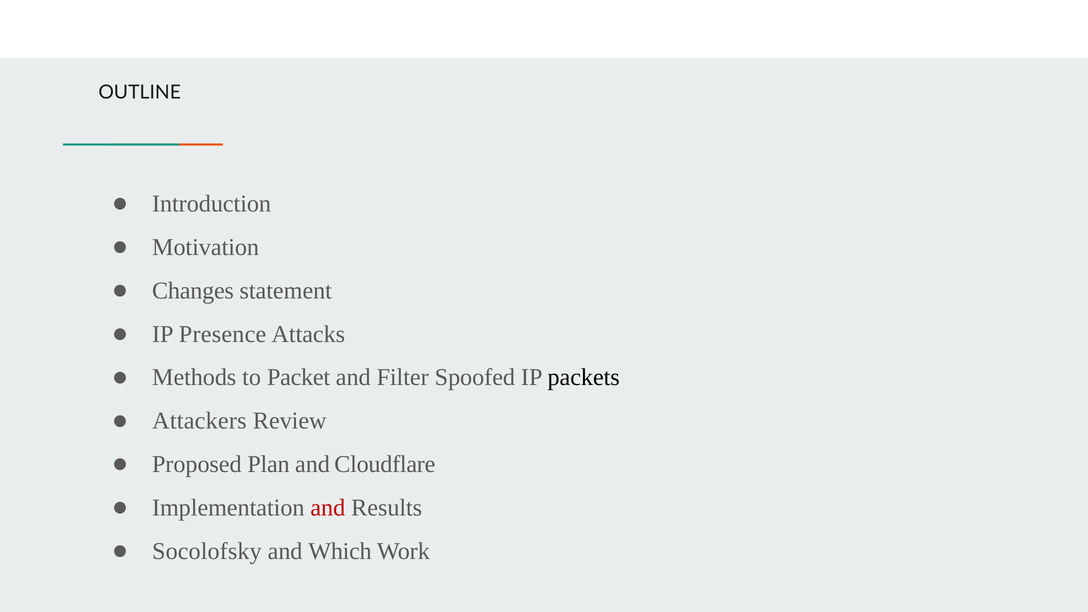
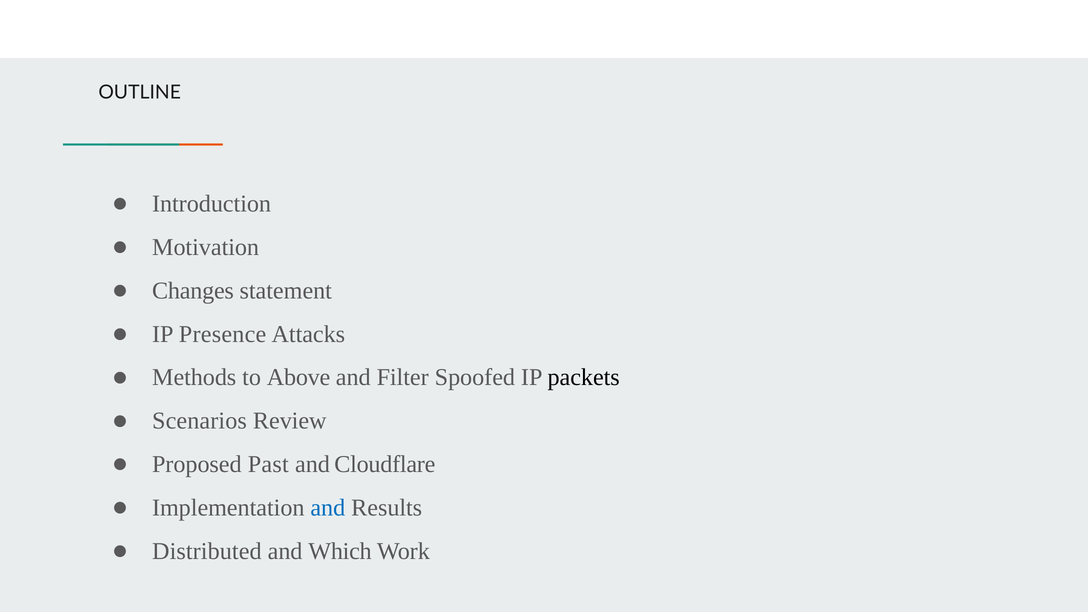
Packet: Packet -> Above (299, 378)
Attackers: Attackers -> Scenarios (199, 421)
Plan: Plan -> Past (268, 464)
and colour: red -> blue (328, 508)
Socolofsky: Socolofsky -> Distributed (207, 551)
